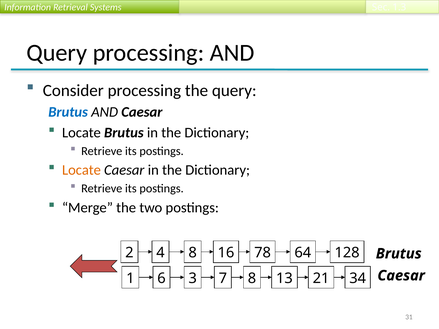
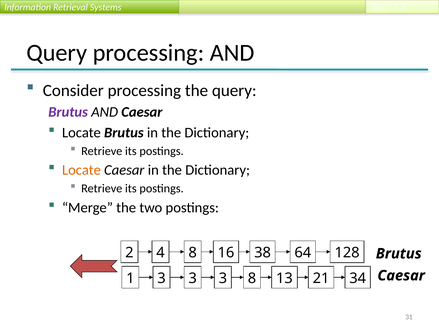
Brutus colour: blue -> purple (68, 112)
78: 78 -> 38 (263, 253)
1 6: 6 -> 3 (162, 279)
7: 7 -> 3 (223, 279)
